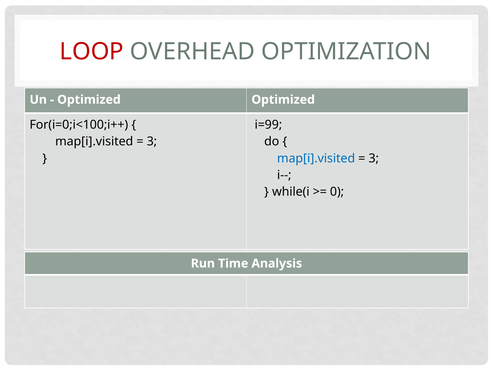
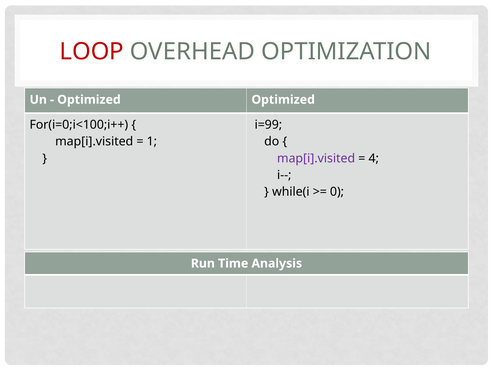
3: 3 -> 1 (152, 141)
map[i].visited colour: blue -> purple (316, 158)
3: 3 -> 4 (374, 158)
